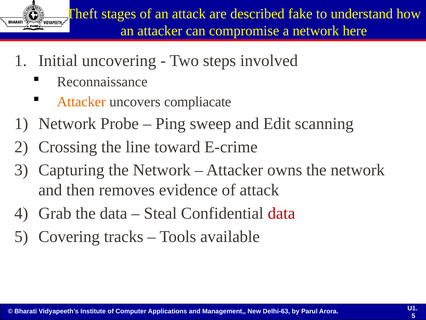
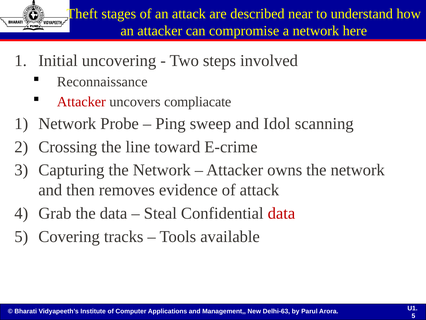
fake: fake -> near (300, 14)
Attacker colour: orange -> red (81, 102)
Edit: Edit -> Idol (277, 123)
